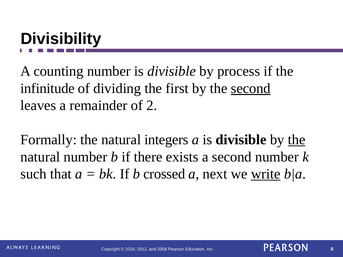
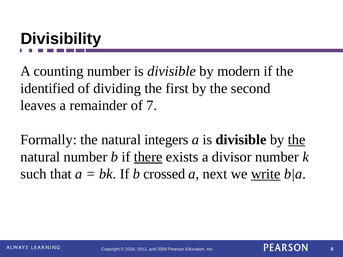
process: process -> modern (239, 71)
infinitude: infinitude -> identified (47, 88)
second underline: present -> none (251, 88)
2: 2 -> 7 (152, 106)
there underline: none -> present (148, 157)
a second: second -> divisor (232, 157)
